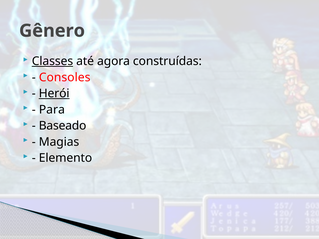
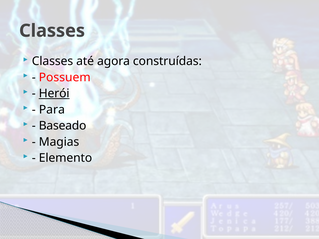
Gênero: Gênero -> Classes (52, 31)
Classes underline: present -> none (52, 61)
Consoles: Consoles -> Possuem (65, 77)
